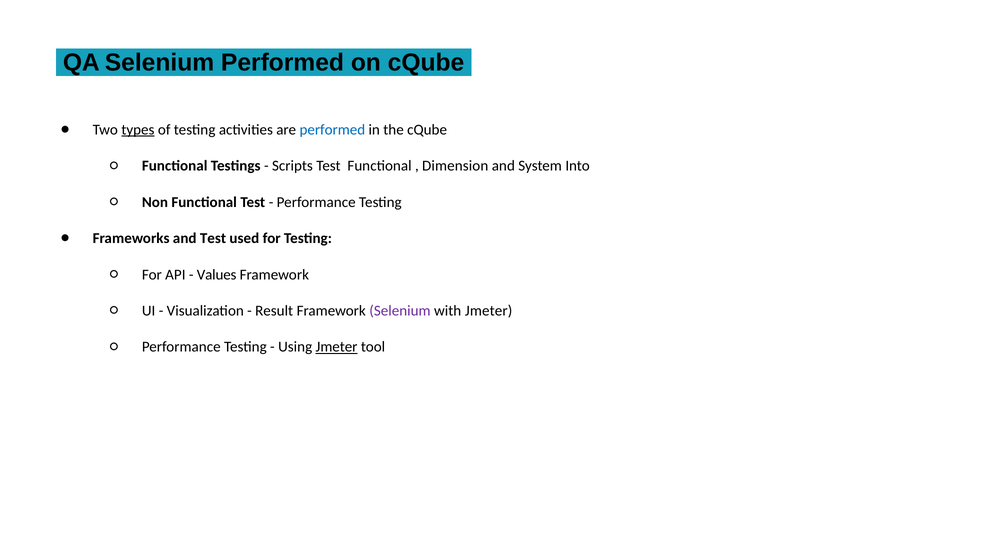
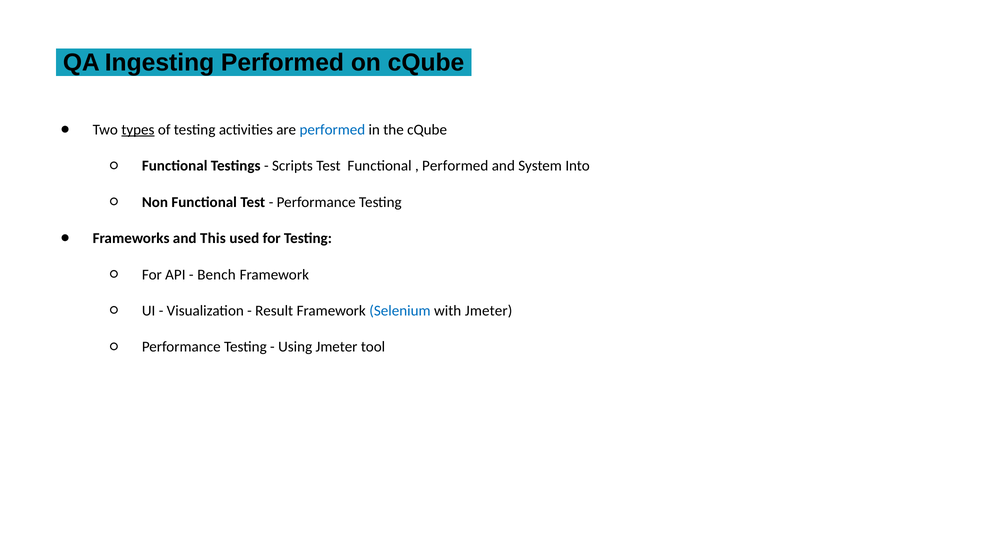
QA Selenium: Selenium -> Ingesting (159, 62)
Dimension: Dimension -> Performed (455, 166)
and Test: Test -> This (213, 238)
Values: Values -> Bench (216, 275)
Selenium colour: purple -> blue (400, 311)
Jmeter underline: present -> none (337, 347)
